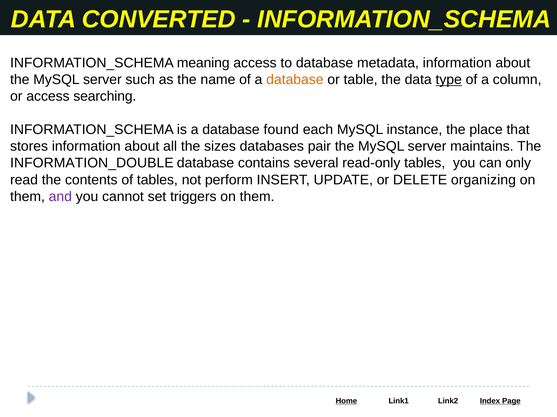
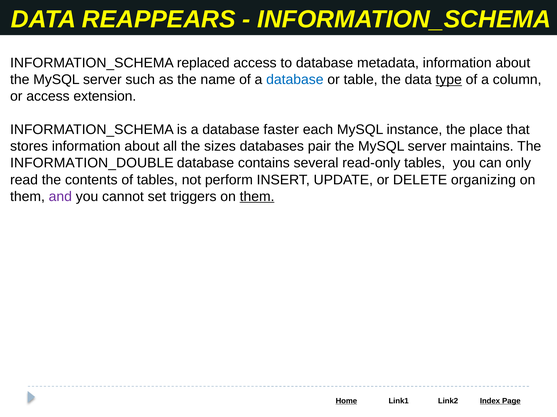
CONVERTED: CONVERTED -> REAPPEARS (159, 19)
meaning: meaning -> replaced (203, 63)
database colour: orange -> blue (295, 80)
searching: searching -> extension (105, 97)
found: found -> faster (281, 130)
them underline: none -> present (257, 197)
